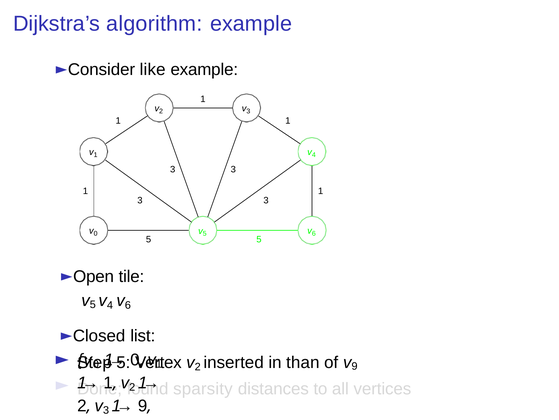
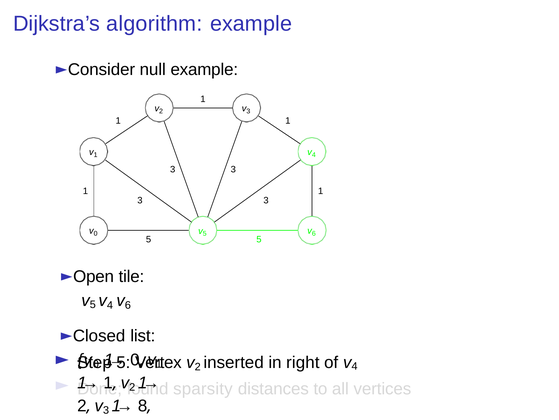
like: like -> null (153, 70)
than: than -> right (303, 362)
9: 9 -> 4 (355, 366)
3 1→ 9: 9 -> 8 (143, 405)
